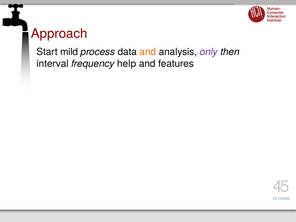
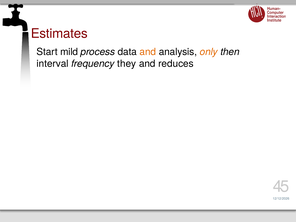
Approach: Approach -> Estimates (59, 34)
only colour: purple -> orange (209, 52)
help: help -> they (127, 64)
features: features -> reduces (176, 64)
